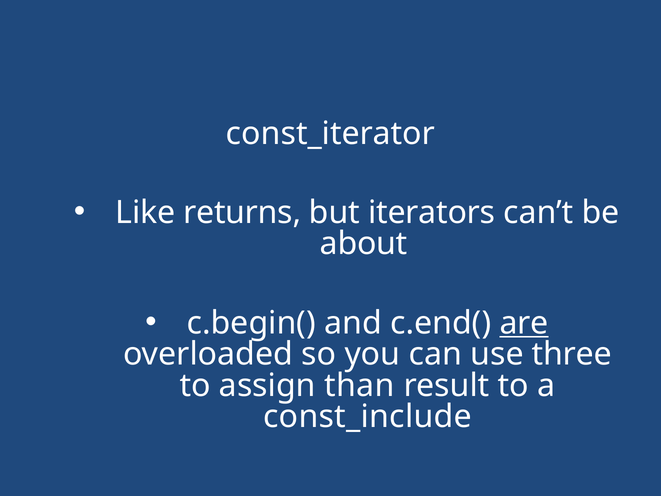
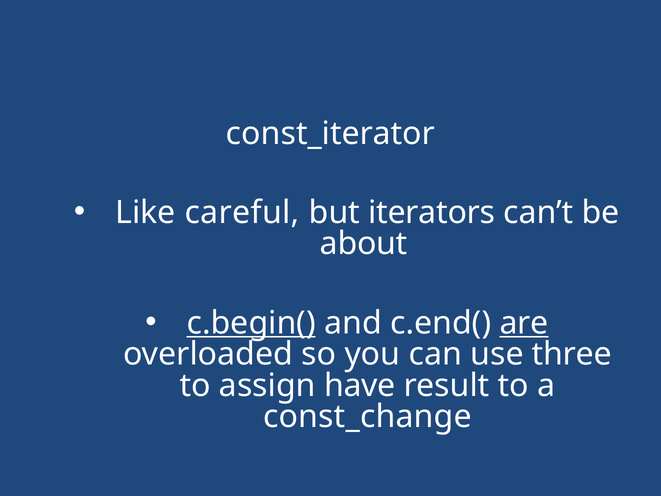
returns: returns -> careful (242, 212)
c.begin( underline: none -> present (251, 323)
than: than -> have (360, 385)
const_include: const_include -> const_change (368, 416)
